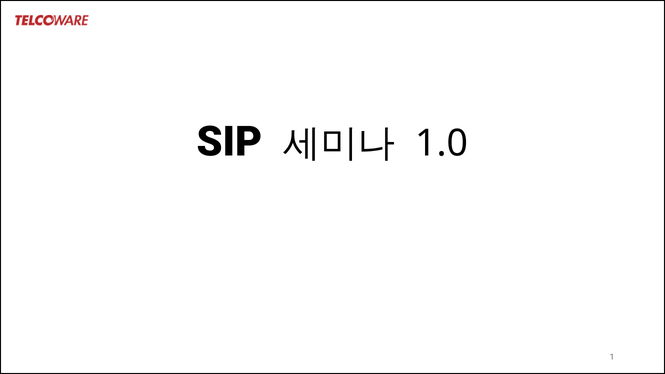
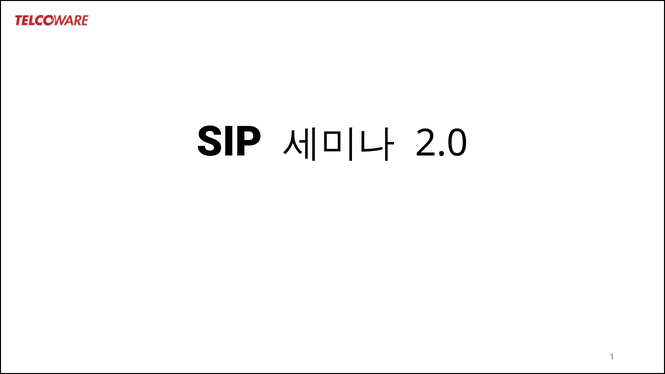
1.0: 1.0 -> 2.0 (442, 143)
